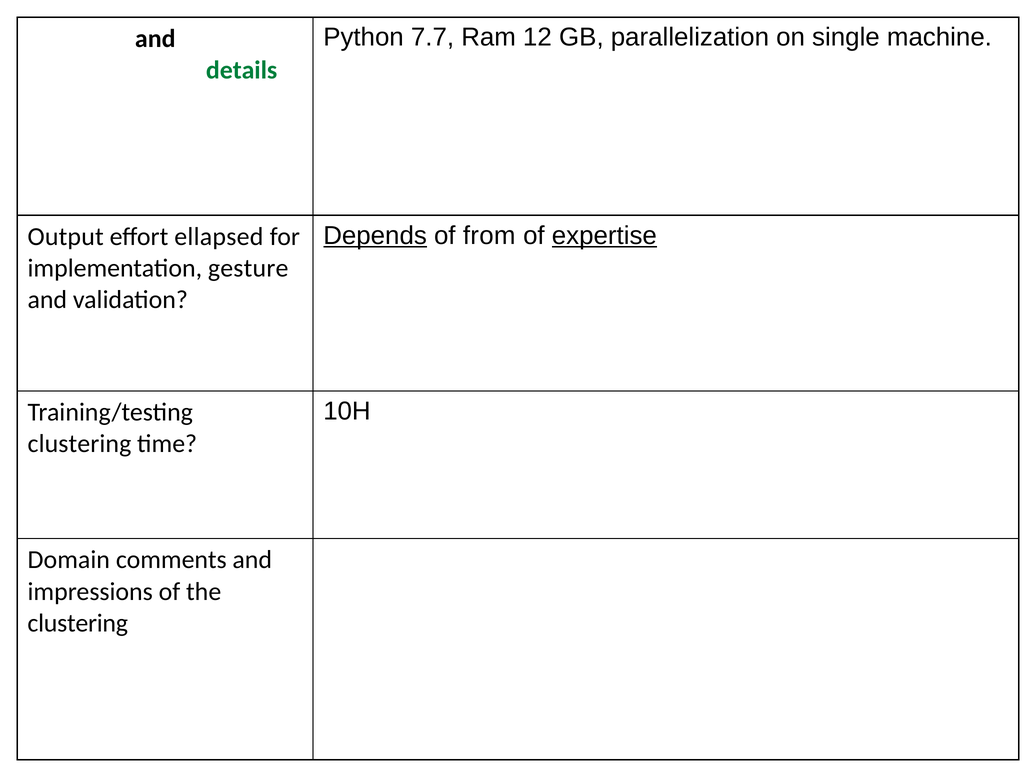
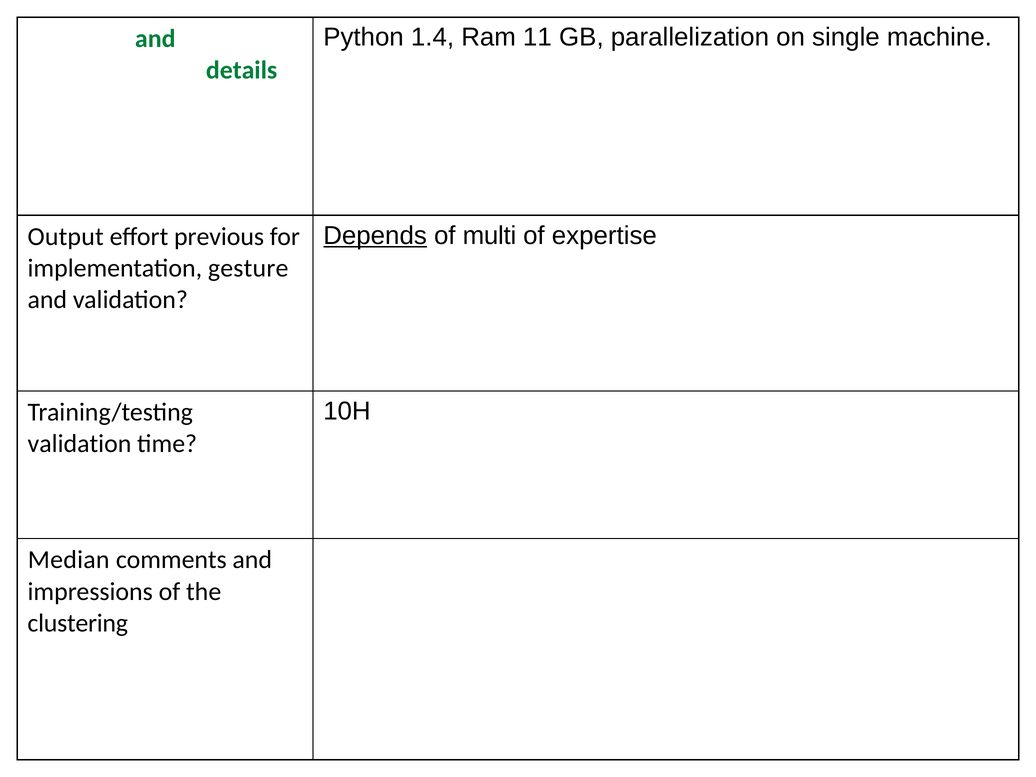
7.7: 7.7 -> 1.4 (433, 37)
12: 12 -> 11 (537, 37)
and colour: black -> green (155, 39)
from: from -> multi (489, 235)
expertise underline: present -> none (604, 235)
ellapsed: ellapsed -> previous (219, 237)
clustering: clustering -> validation (80, 444)
Domain: Domain -> Median (69, 560)
